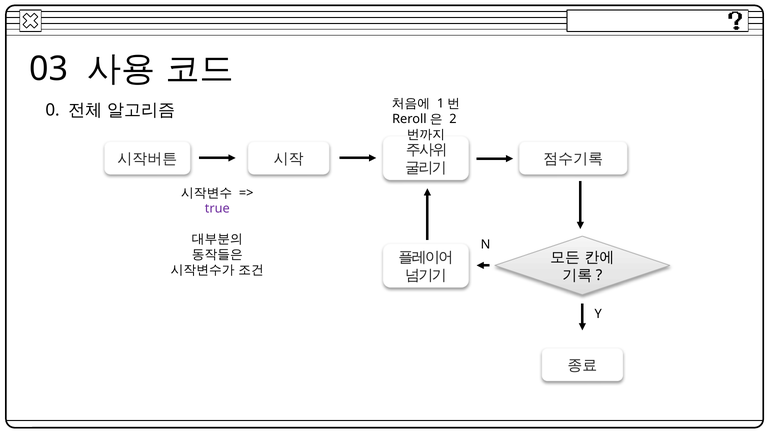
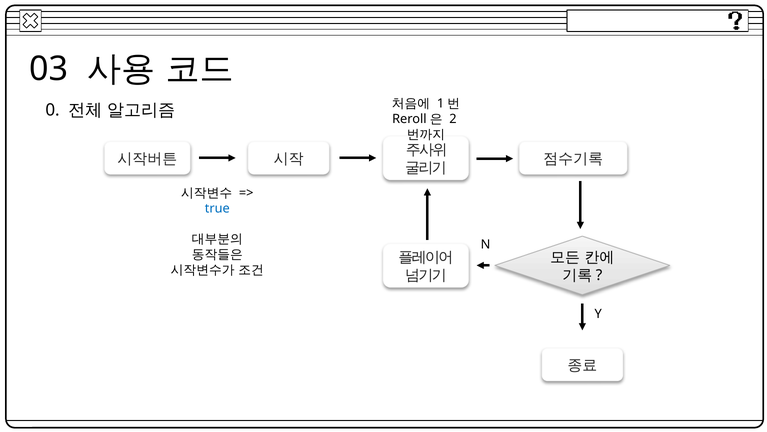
true colour: purple -> blue (217, 208)
